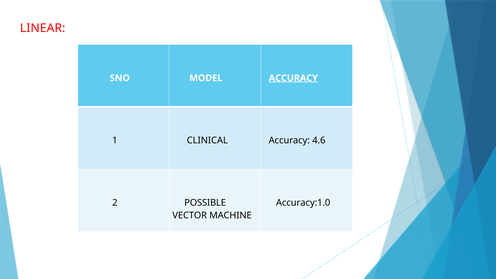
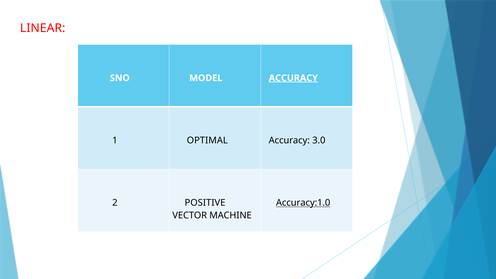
CLINICAL: CLINICAL -> OPTIMAL (207, 140)
4.6: 4.6 -> 3.0 (319, 140)
POSSIBLE: POSSIBLE -> POSITIVE (205, 203)
Accuracy:1.0 underline: none -> present (303, 203)
